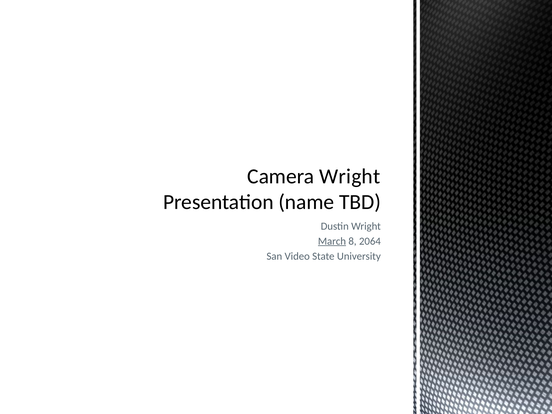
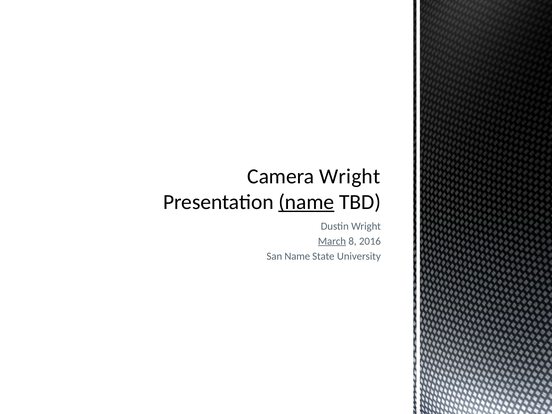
name underline: none -> present (306, 202)
2064: 2064 -> 2016 (370, 241)
San Video: Video -> Name (297, 256)
